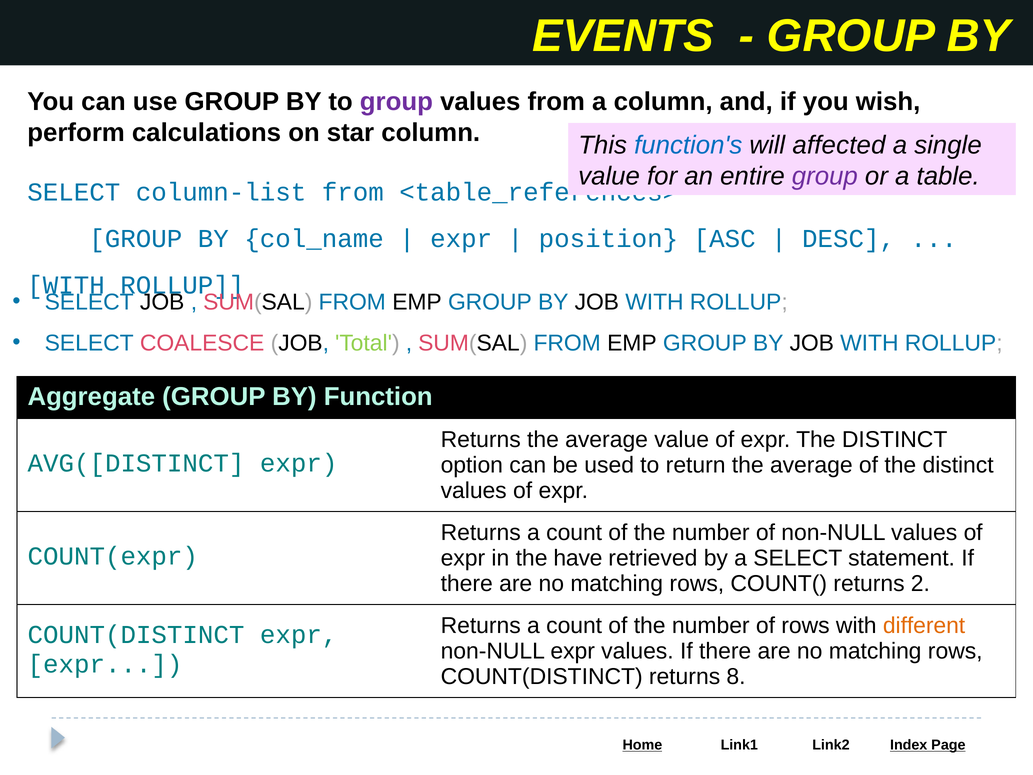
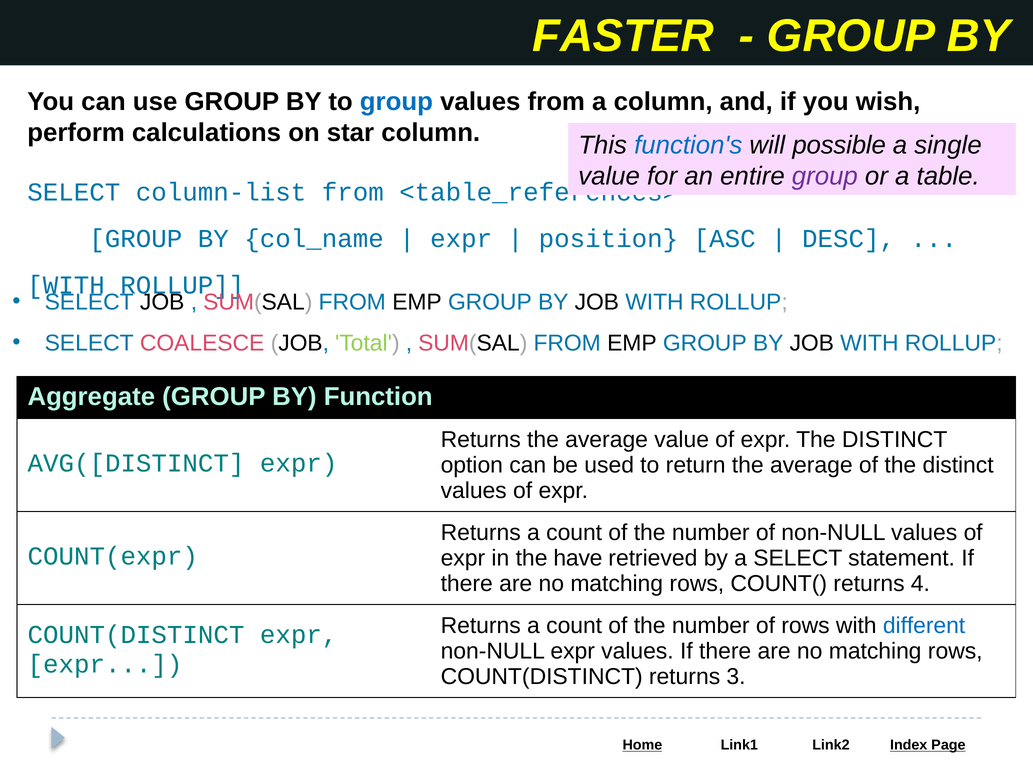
EVENTS: EVENTS -> FASTER (623, 36)
group colour: purple -> blue (396, 102)
affected: affected -> possible (839, 145)
2: 2 -> 4 (920, 584)
different colour: orange -> blue (924, 626)
8: 8 -> 3 (736, 677)
